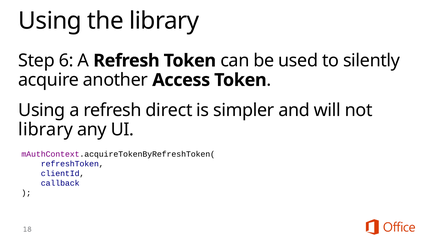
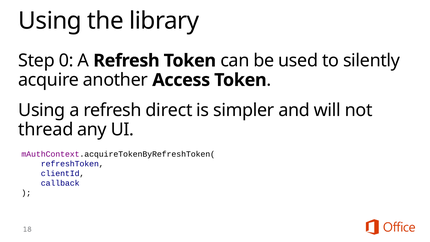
6: 6 -> 0 (66, 61)
library: library -> thread (46, 129)
